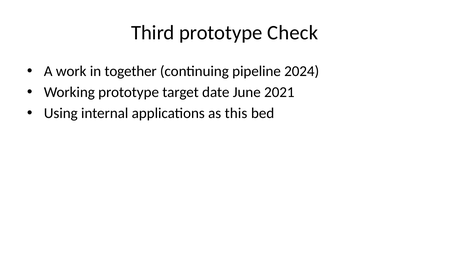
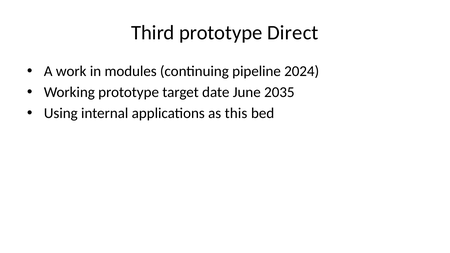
Check: Check -> Direct (293, 33)
together: together -> modules (131, 71)
2021: 2021 -> 2035 (279, 92)
